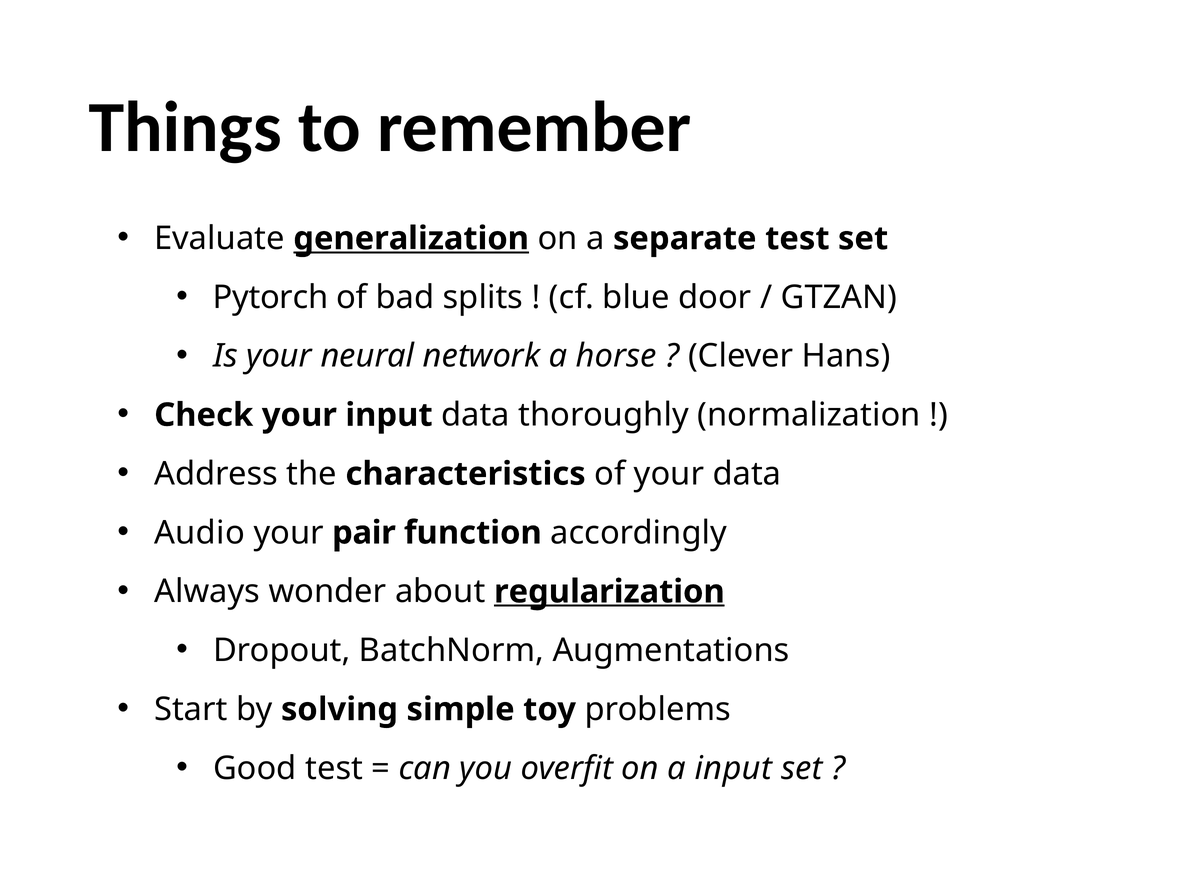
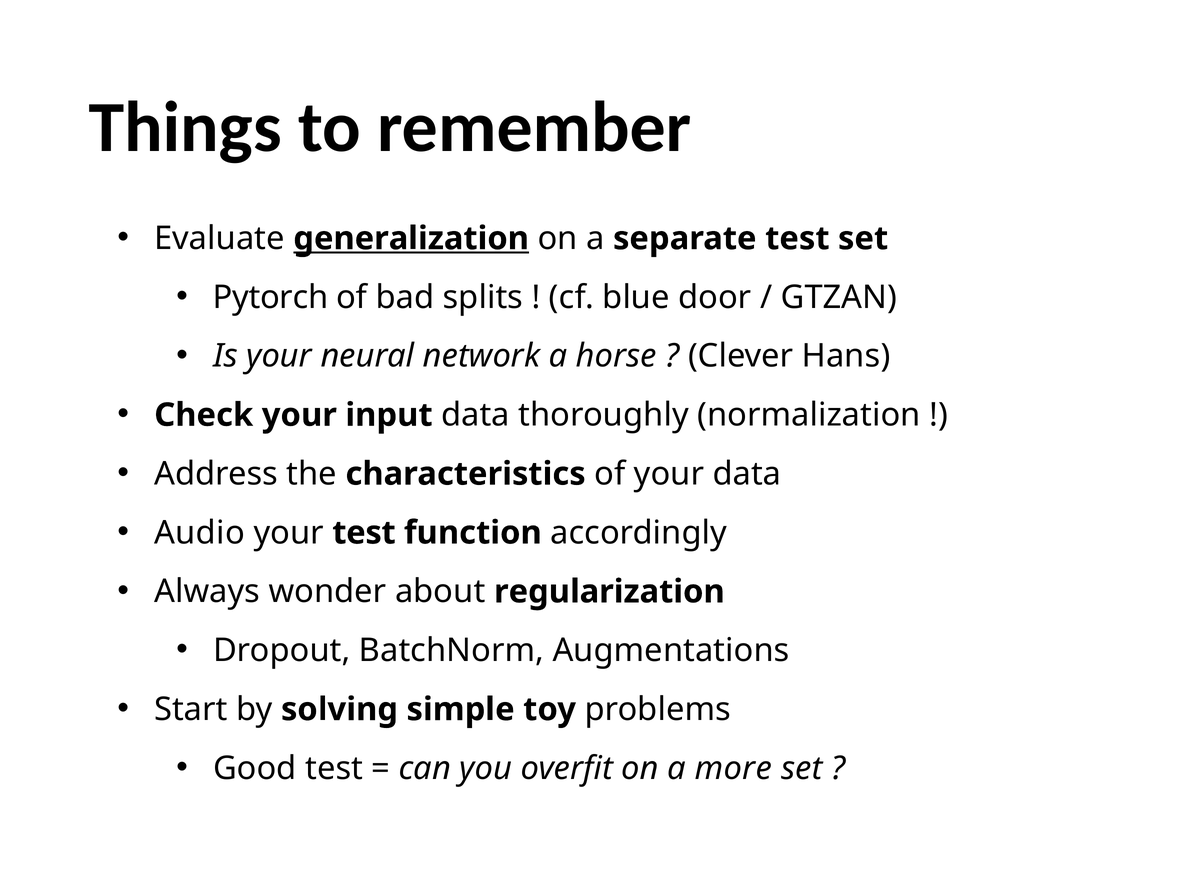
your pair: pair -> test (364, 533)
regularization underline: present -> none (609, 591)
a input: input -> more (733, 768)
